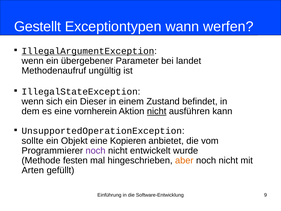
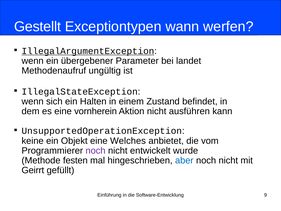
Dieser: Dieser -> Halten (93, 101)
nicht underline: present -> none (157, 111)
sollte: sollte -> keine (33, 141)
Kopieren: Kopieren -> Welches (128, 141)
aber colour: orange -> blue (184, 160)
Arten: Arten -> Geirrt (33, 170)
